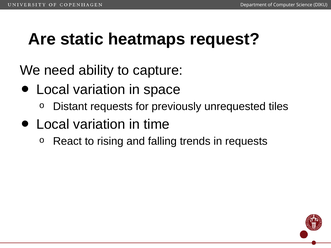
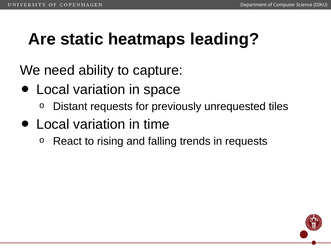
request: request -> leading (225, 39)
